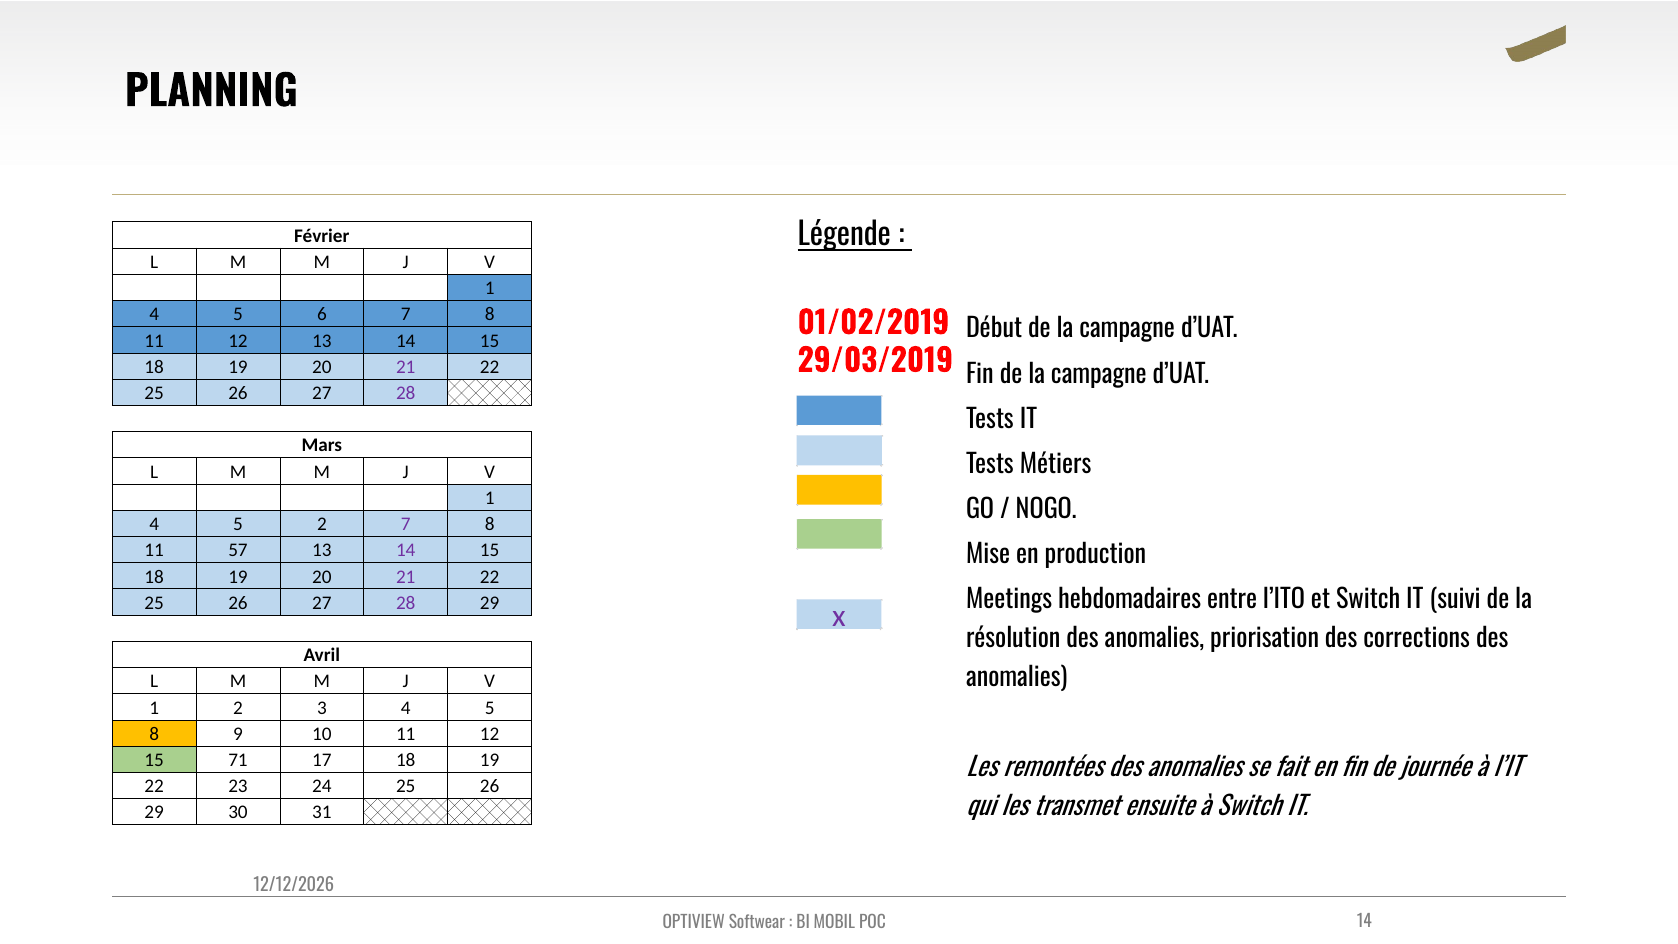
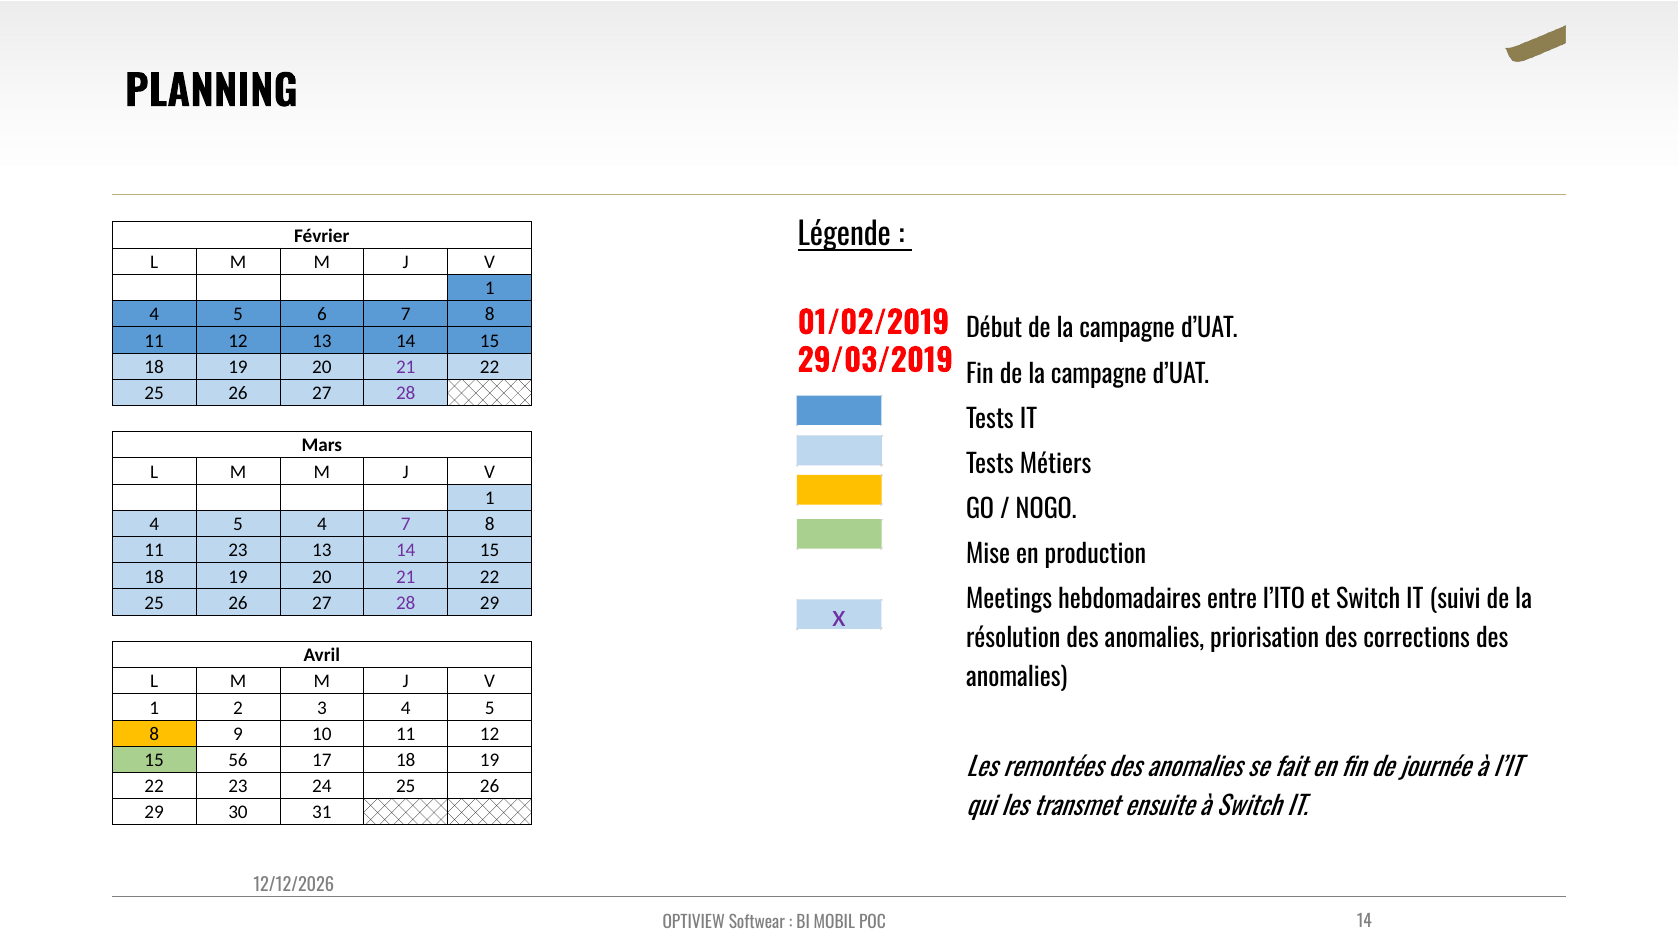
5 2: 2 -> 4 (322, 524)
11 57: 57 -> 23 (238, 550)
71: 71 -> 56 (238, 760)
